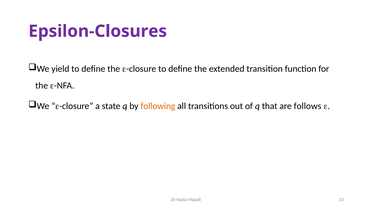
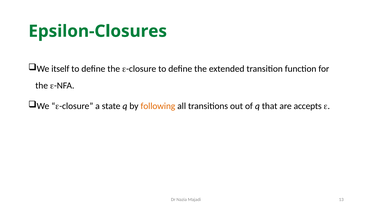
Epsilon-Closures colour: purple -> green (98, 31)
yield: yield -> itself (60, 69)
follows: follows -> accepts (308, 106)
